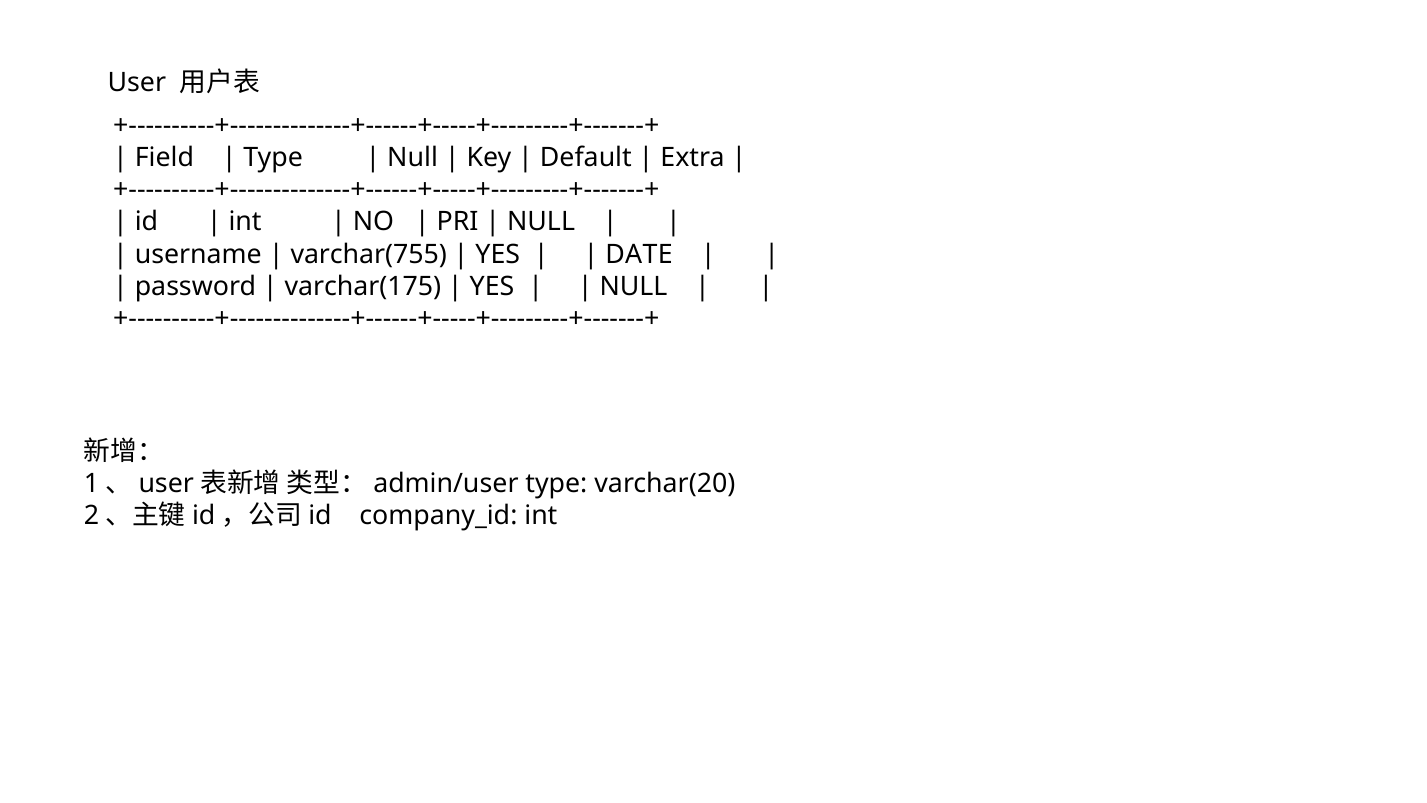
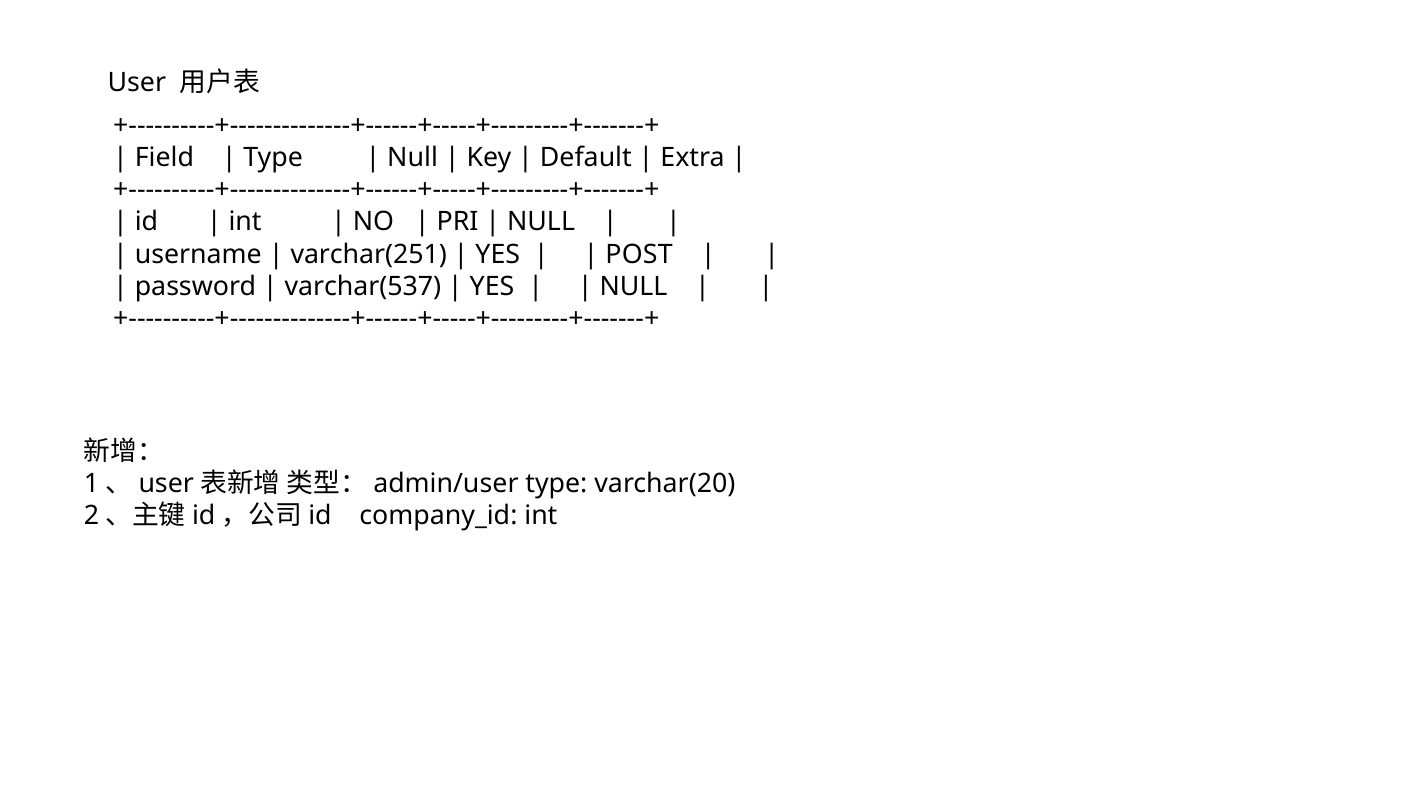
varchar(755: varchar(755 -> varchar(251 (369, 254)
DATE: DATE -> POST (639, 254)
varchar(175: varchar(175 -> varchar(537 (363, 286)
